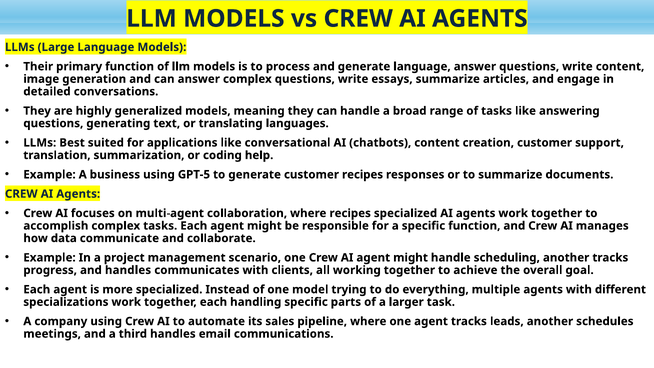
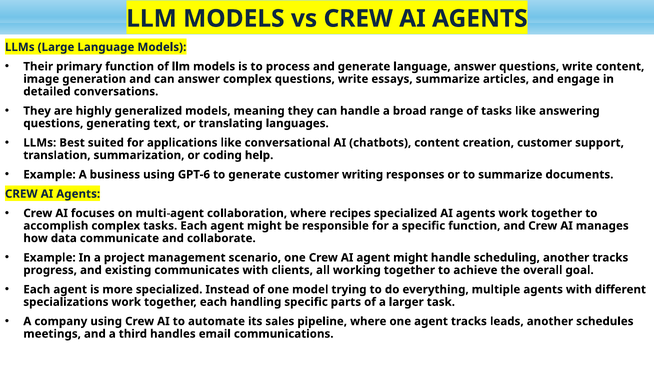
GPT-5: GPT-5 -> GPT-6 (194, 175)
customer recipes: recipes -> writing (363, 175)
and handles: handles -> existing (128, 270)
